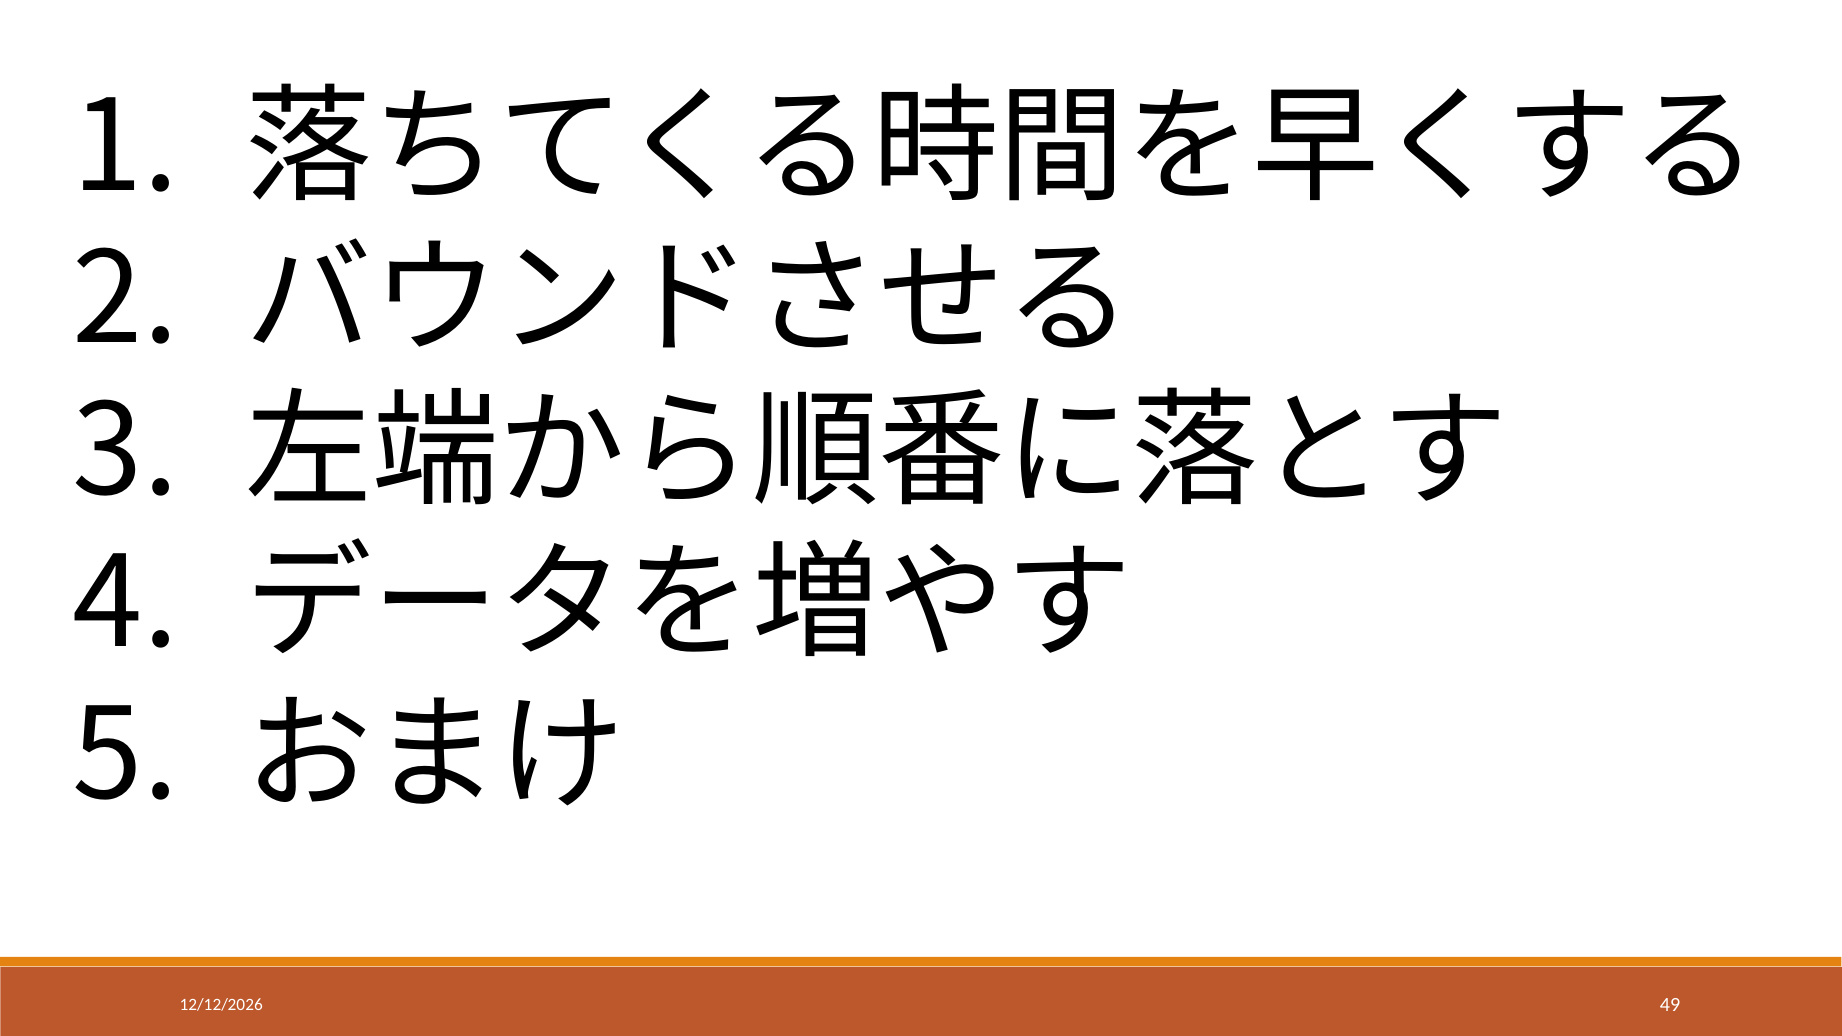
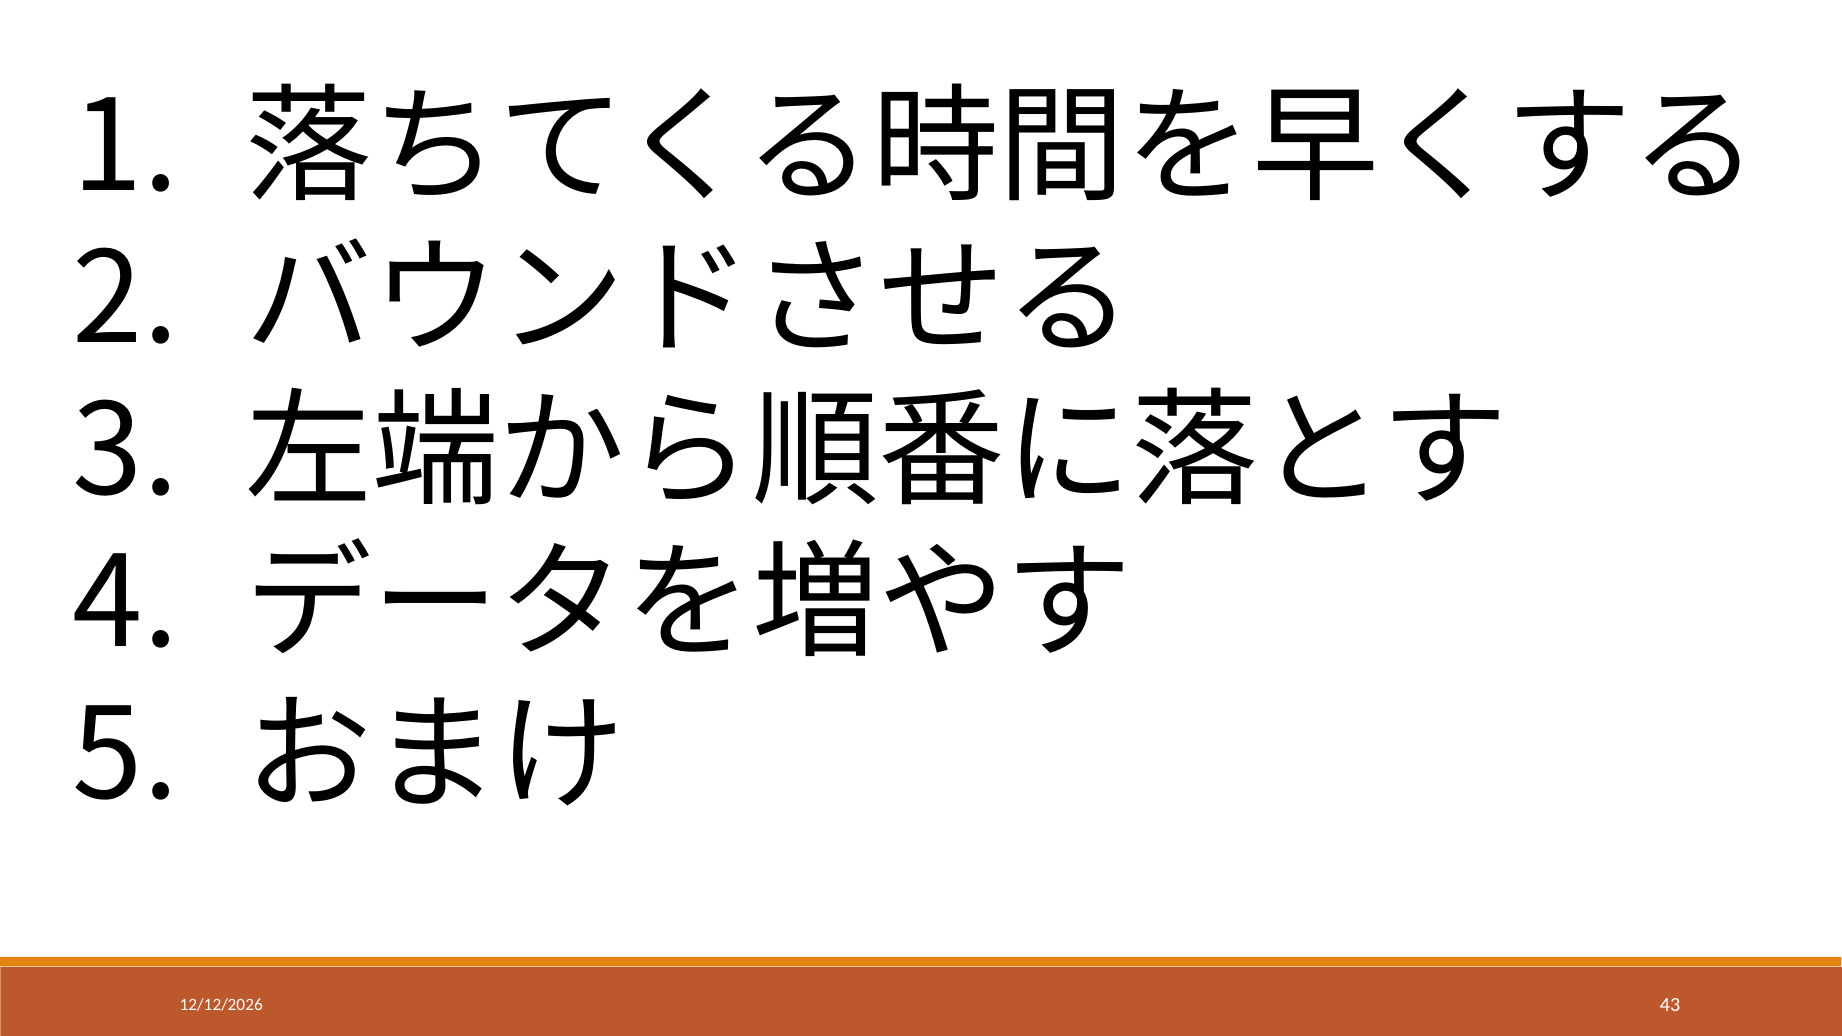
49: 49 -> 43 (1670, 1005)
